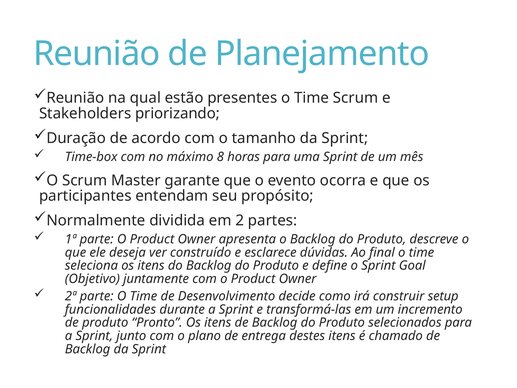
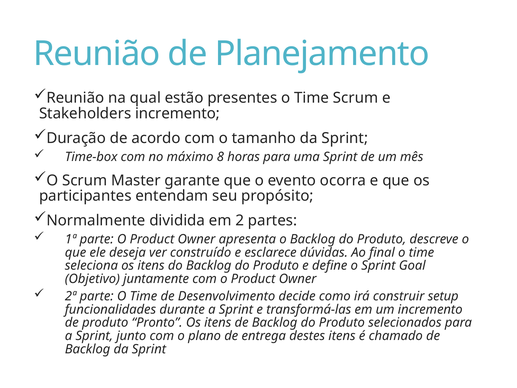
Stakeholders priorizando: priorizando -> incremento (177, 113)
